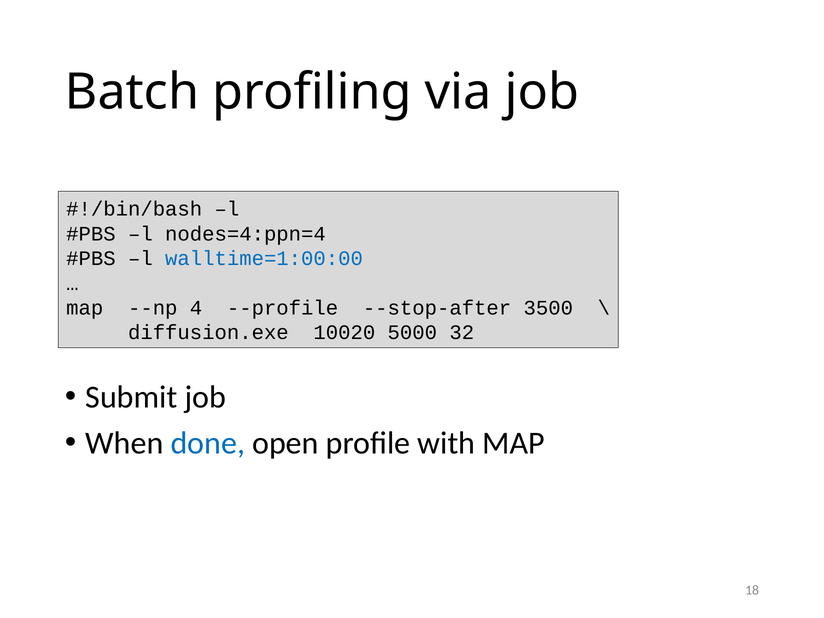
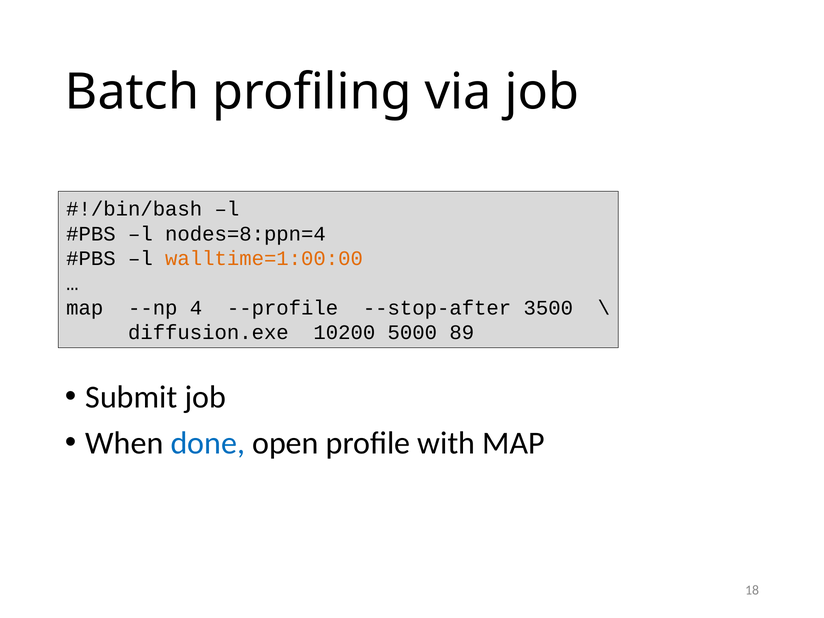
nodes=4:ppn=4: nodes=4:ppn=4 -> nodes=8:ppn=4 (245, 234)
walltime=1:00:00 colour: blue -> orange (264, 259)
10020: 10020 -> 10200 (344, 333)
32: 32 -> 89 (462, 333)
